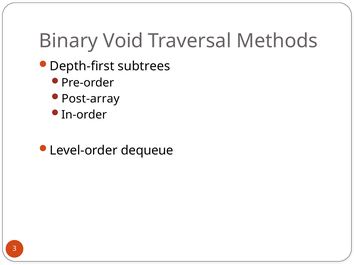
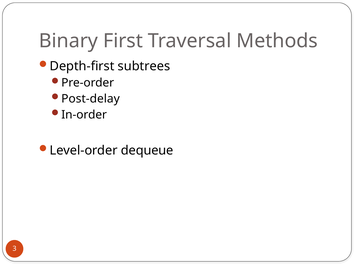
Void: Void -> First (123, 41)
Post-array: Post-array -> Post-delay (91, 99)
